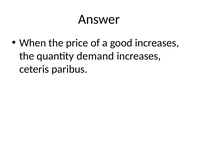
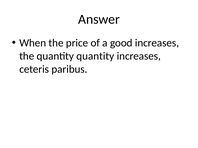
quantity demand: demand -> quantity (95, 56)
